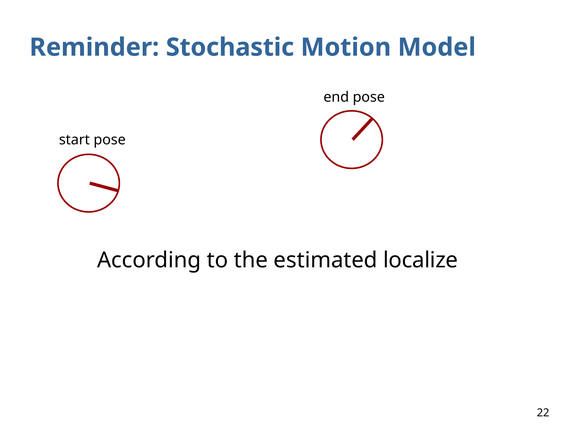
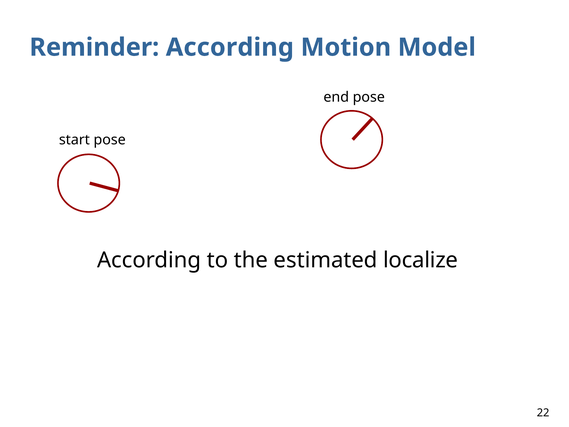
Reminder Stochastic: Stochastic -> According (230, 47)
